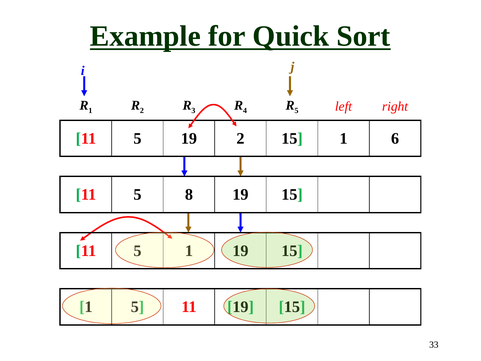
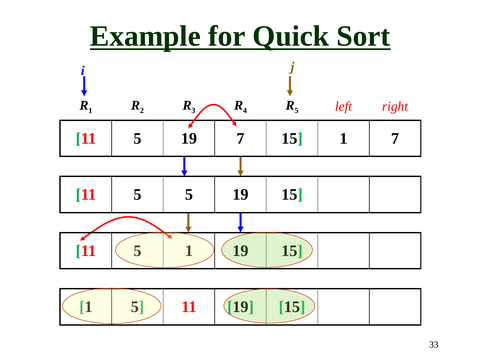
19 2: 2 -> 7 (240, 138)
1 6: 6 -> 7 (395, 138)
5 8: 8 -> 5 (189, 195)
